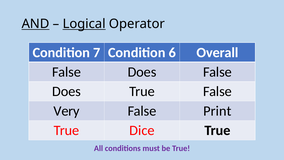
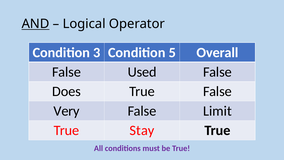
Logical underline: present -> none (84, 24)
7: 7 -> 3 (97, 52)
6: 6 -> 5 (172, 52)
Does: Does -> Used (142, 72)
Print: Print -> Limit (217, 111)
Dice: Dice -> Stay (142, 130)
